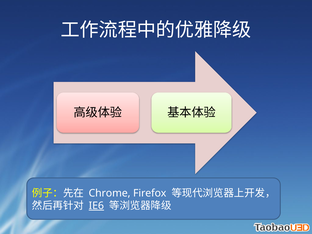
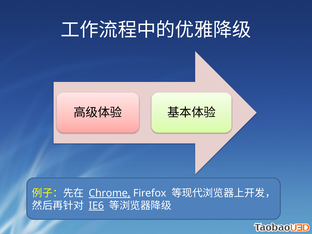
Chrome underline: none -> present (110, 193)
